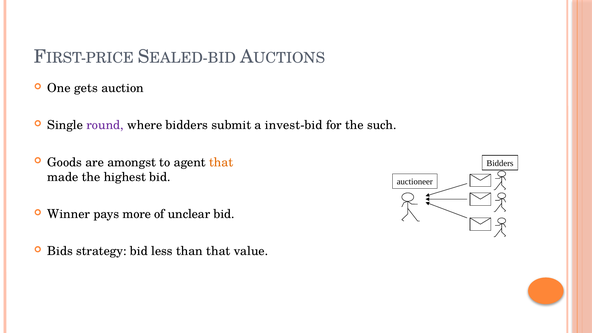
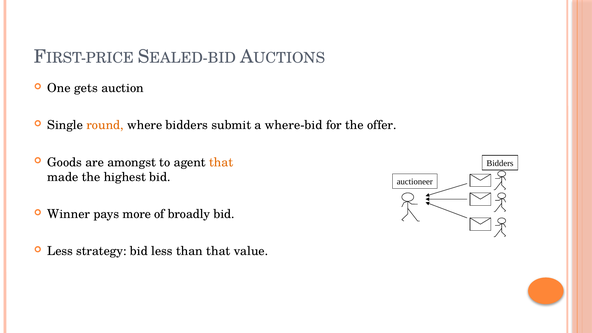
round colour: purple -> orange (105, 125)
invest-bid: invest-bid -> where-bid (294, 125)
such: such -> offer (382, 125)
unclear: unclear -> broadly (189, 214)
Bids: Bids -> Less (60, 251)
